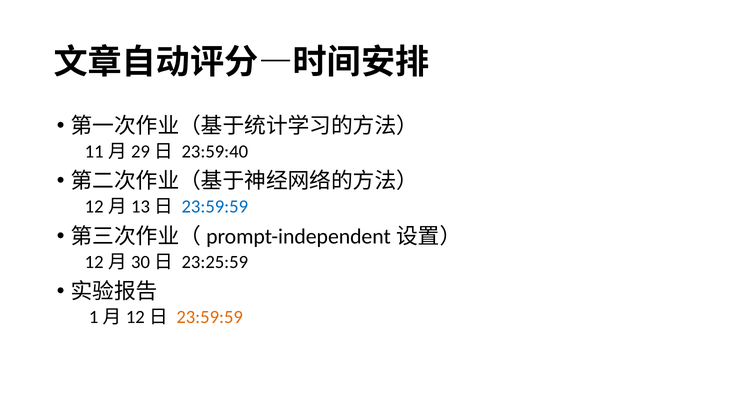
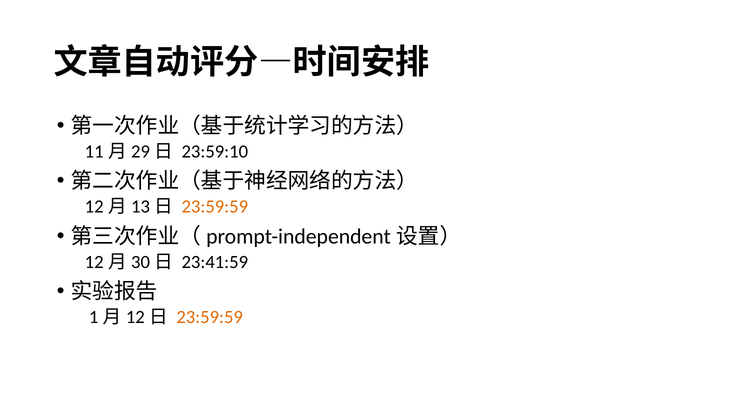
23:59:40: 23:59:40 -> 23:59:10 (215, 152)
23:59:59 colour: blue -> orange (215, 207)
23:25:59: 23:25:59 -> 23:41:59 (215, 262)
